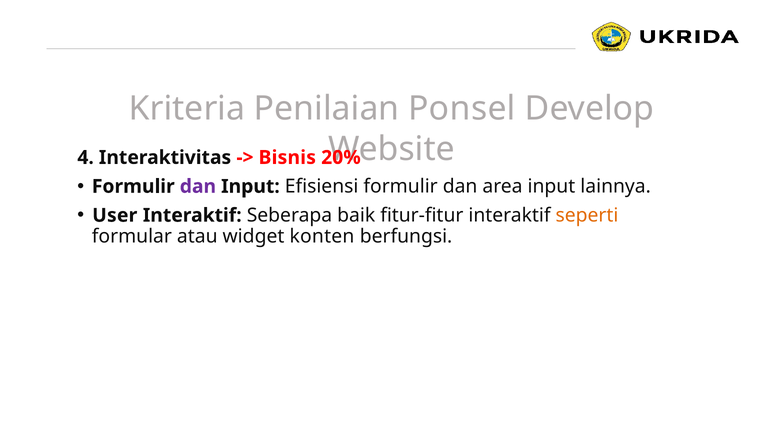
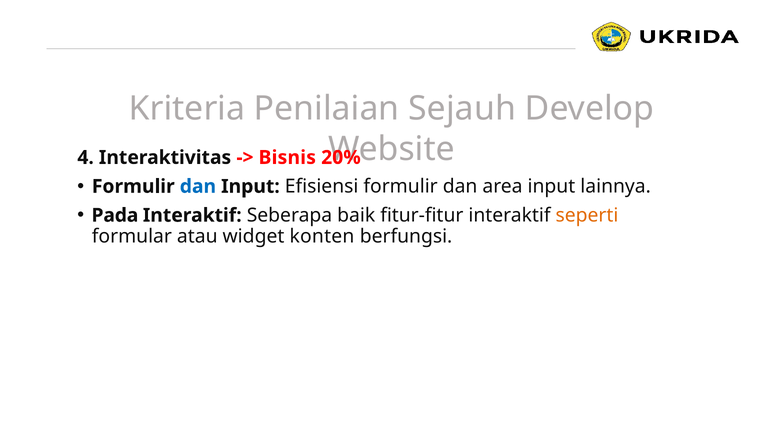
Ponsel: Ponsel -> Sejauh (462, 108)
dan colour: purple -> blue (198, 186)
User: User -> Pada (115, 215)
